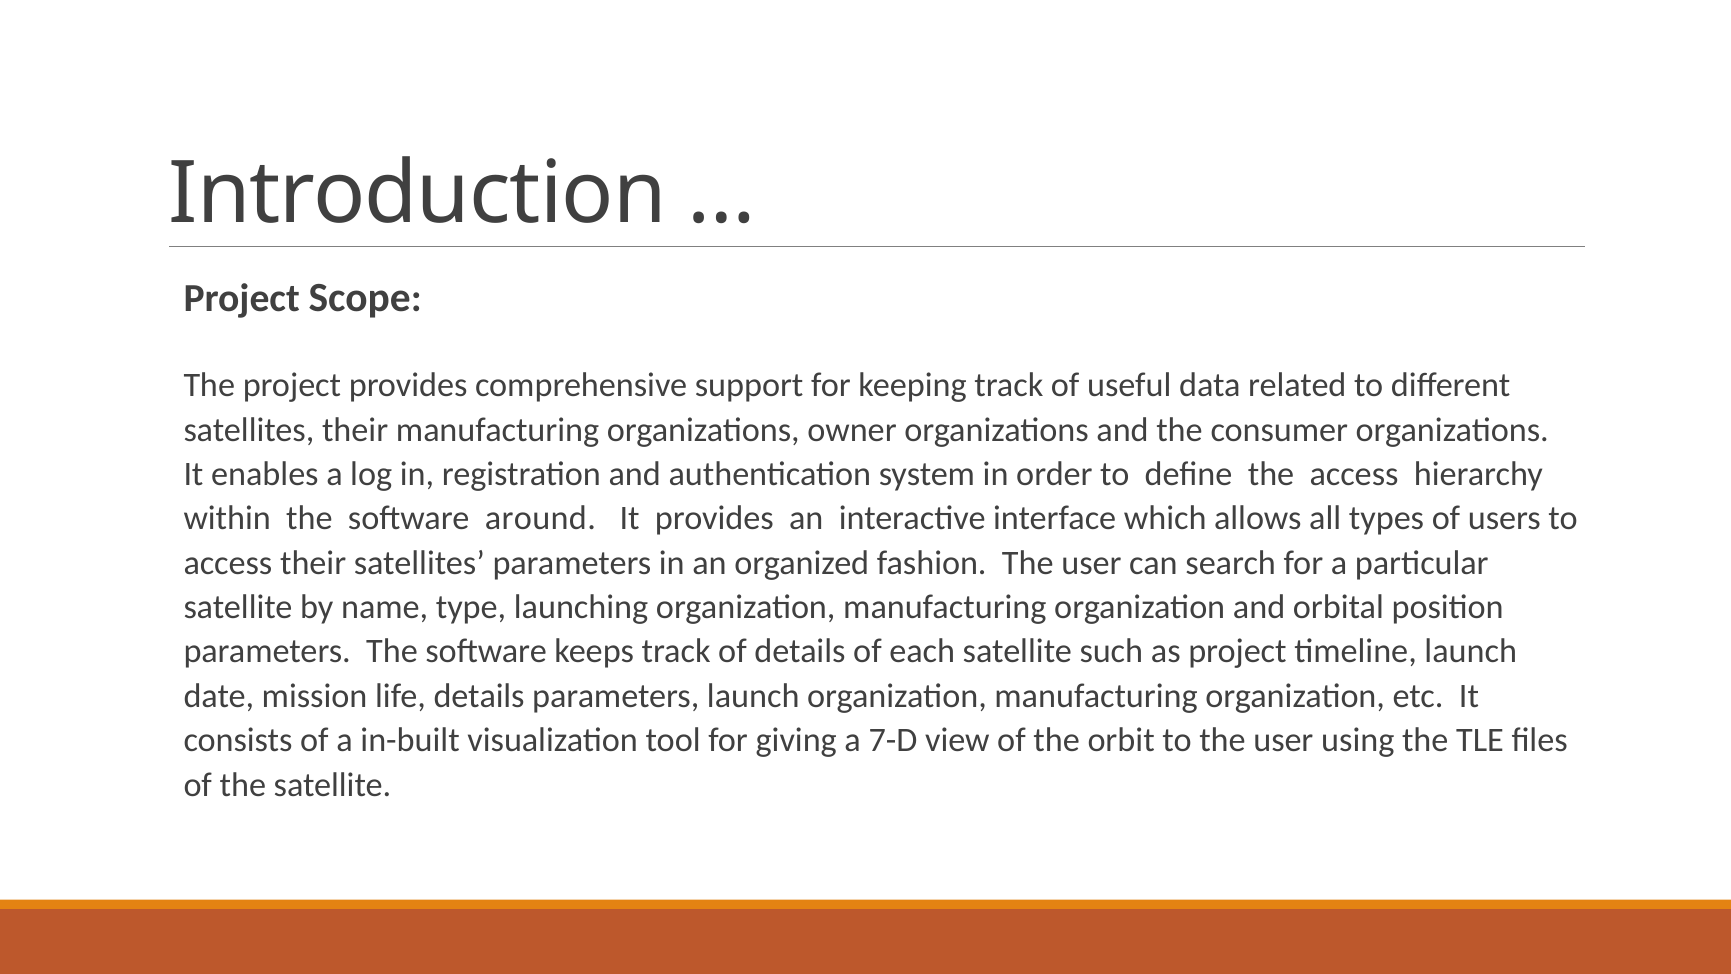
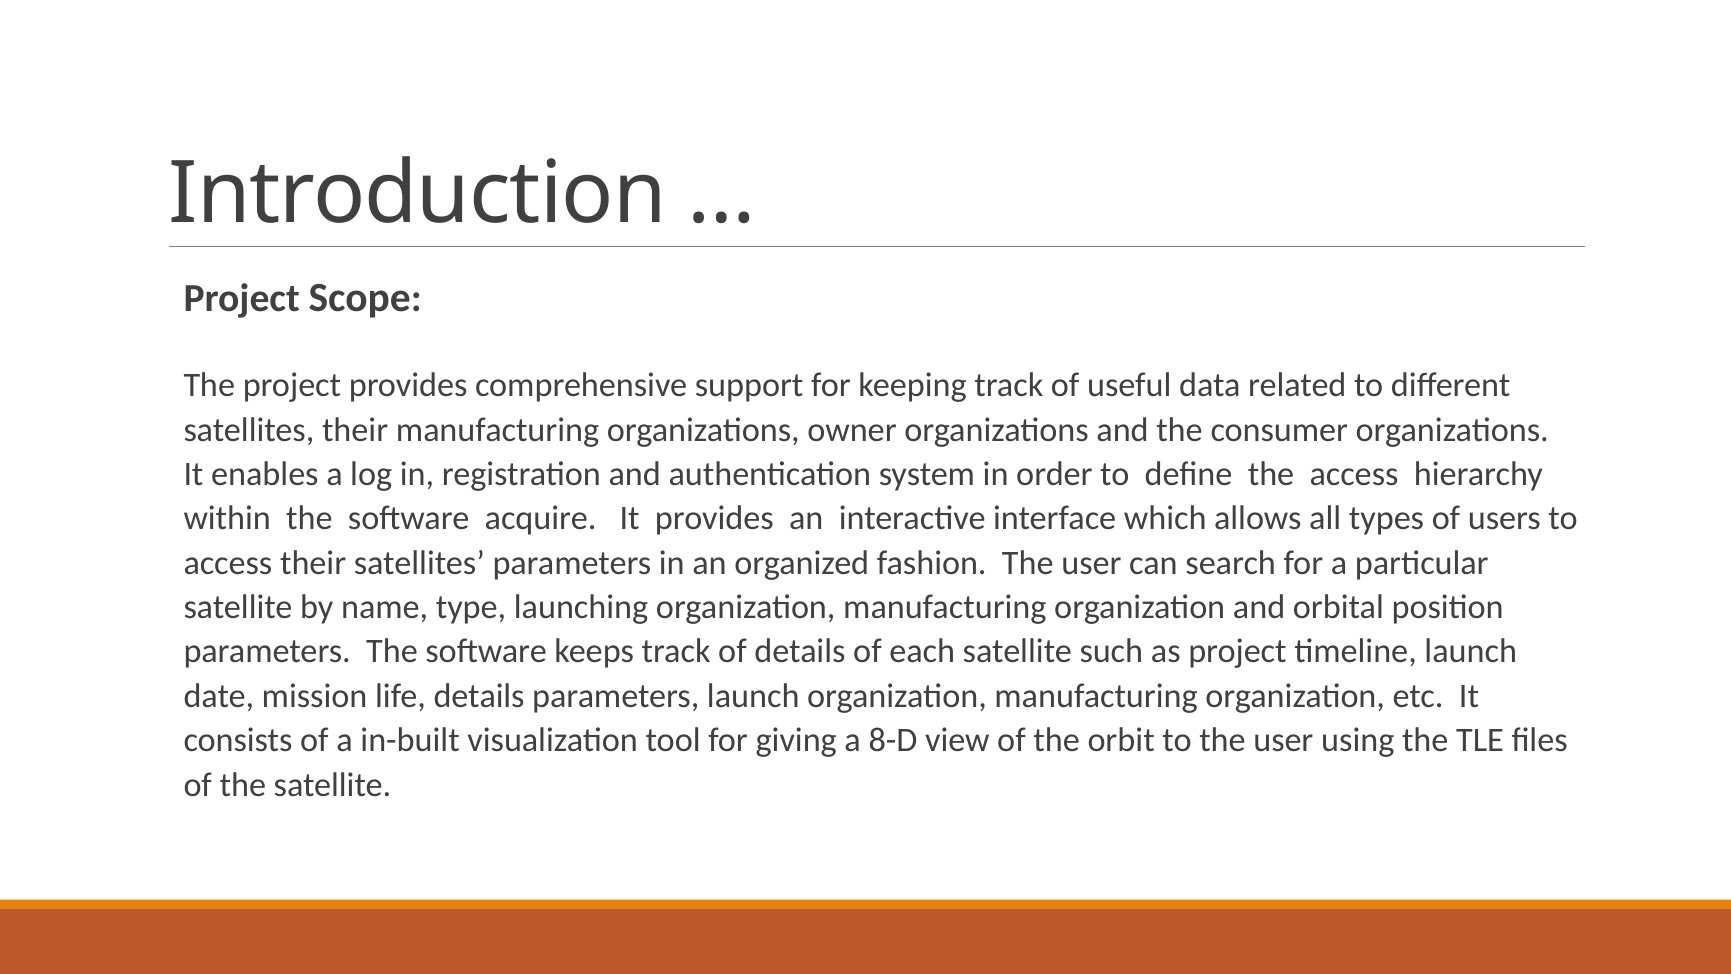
around: around -> acquire (541, 518)
7-D: 7-D -> 8-D (893, 740)
